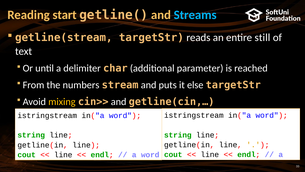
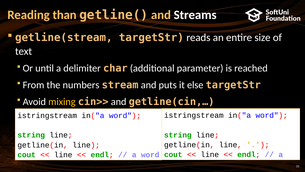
start: start -> than (65, 15)
Streams colour: light blue -> white (195, 15)
still: still -> size (263, 38)
